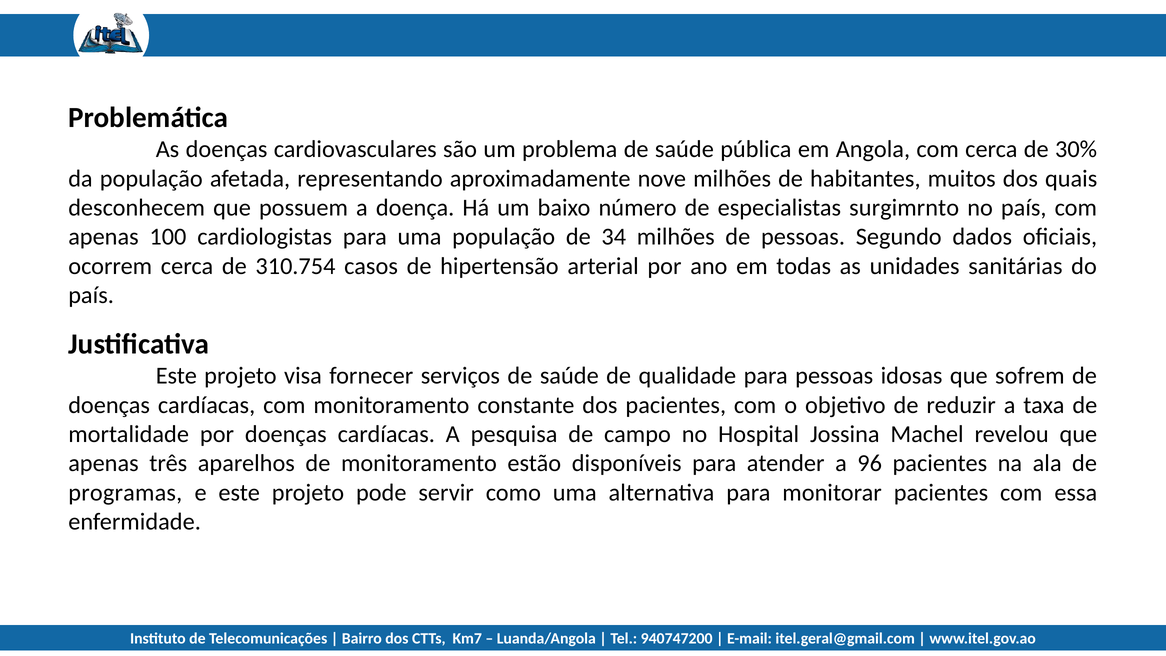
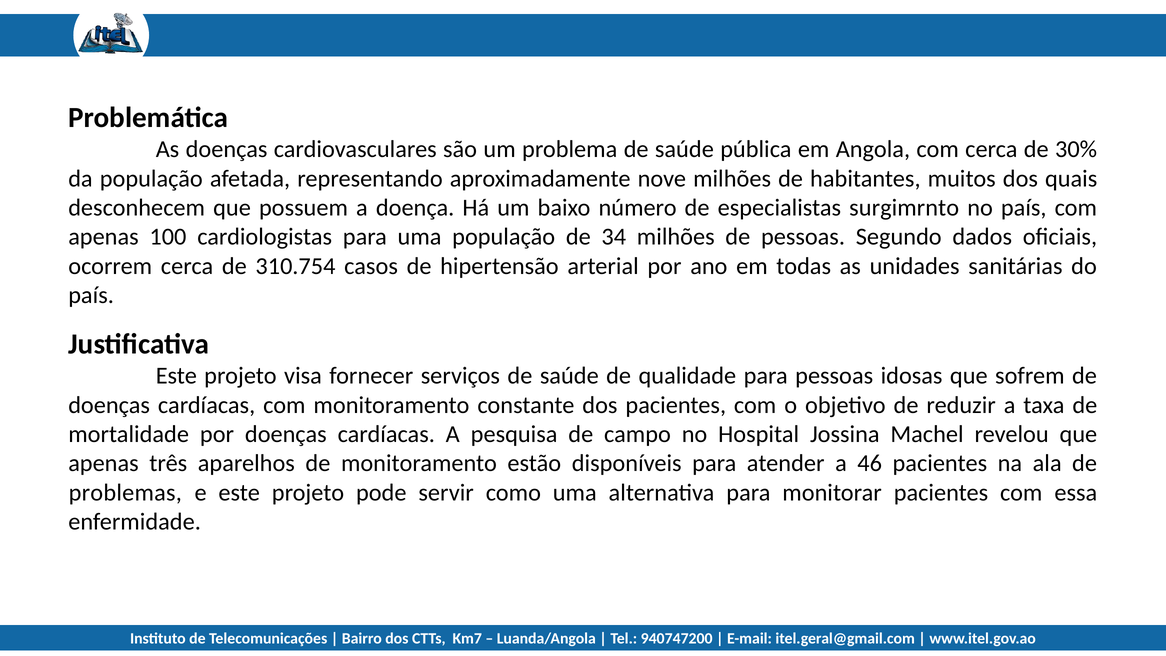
96: 96 -> 46 (870, 463)
programas: programas -> problemas (125, 493)
